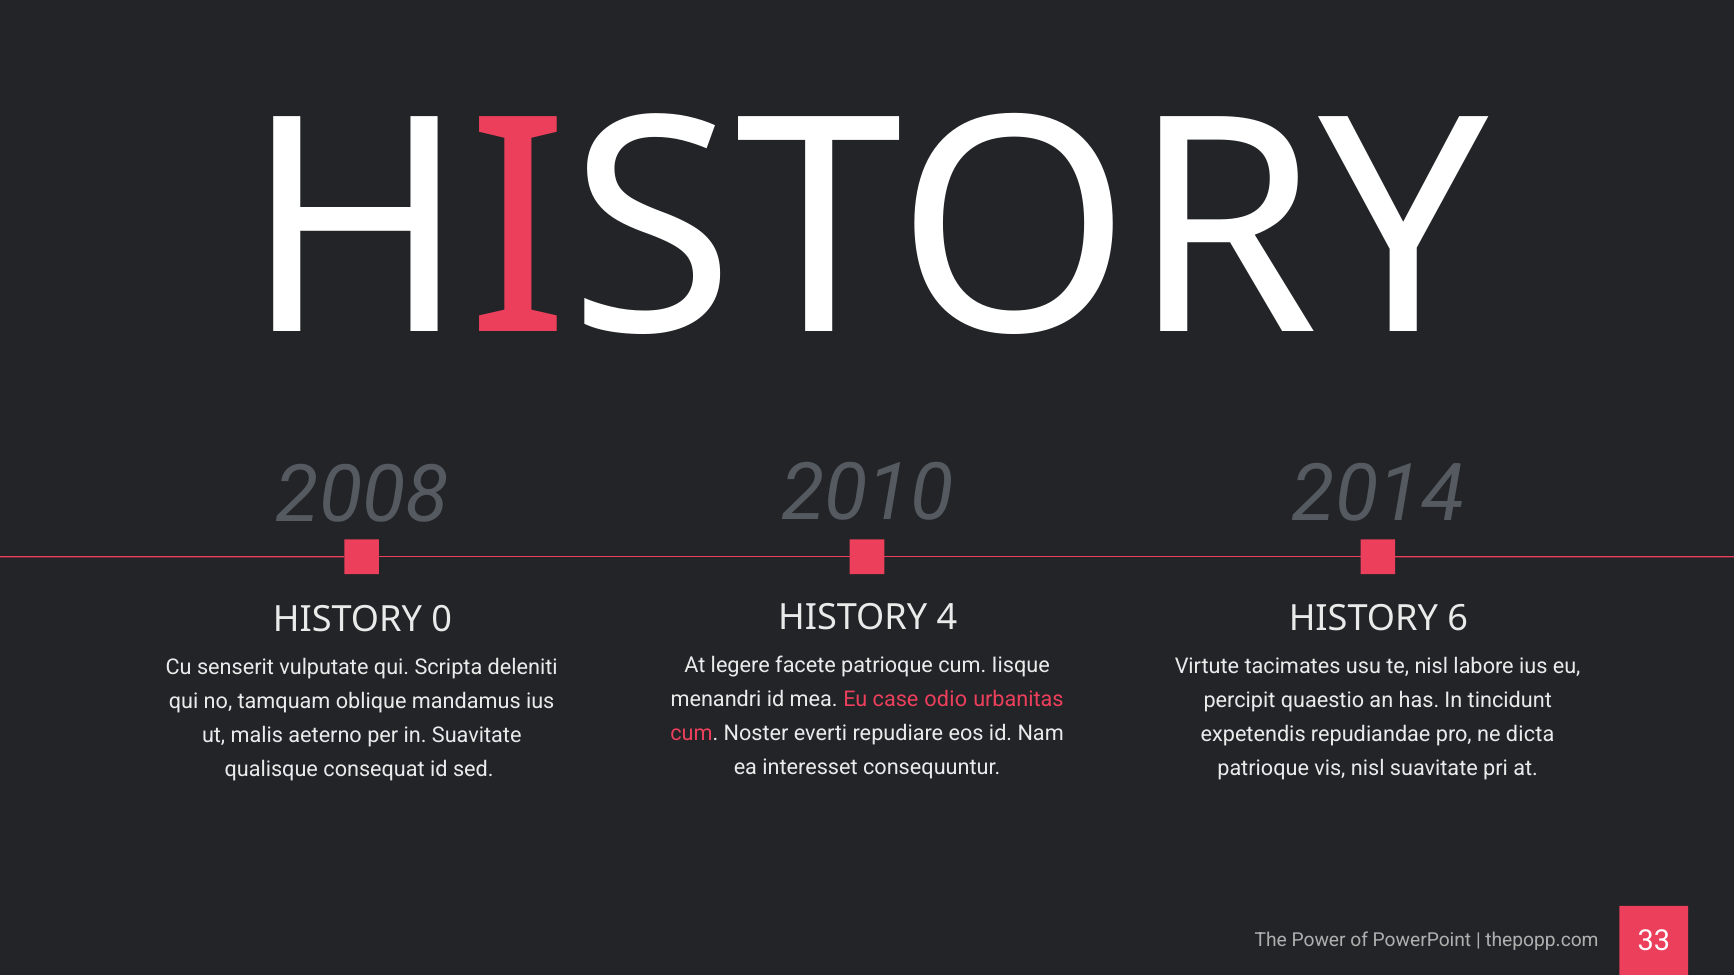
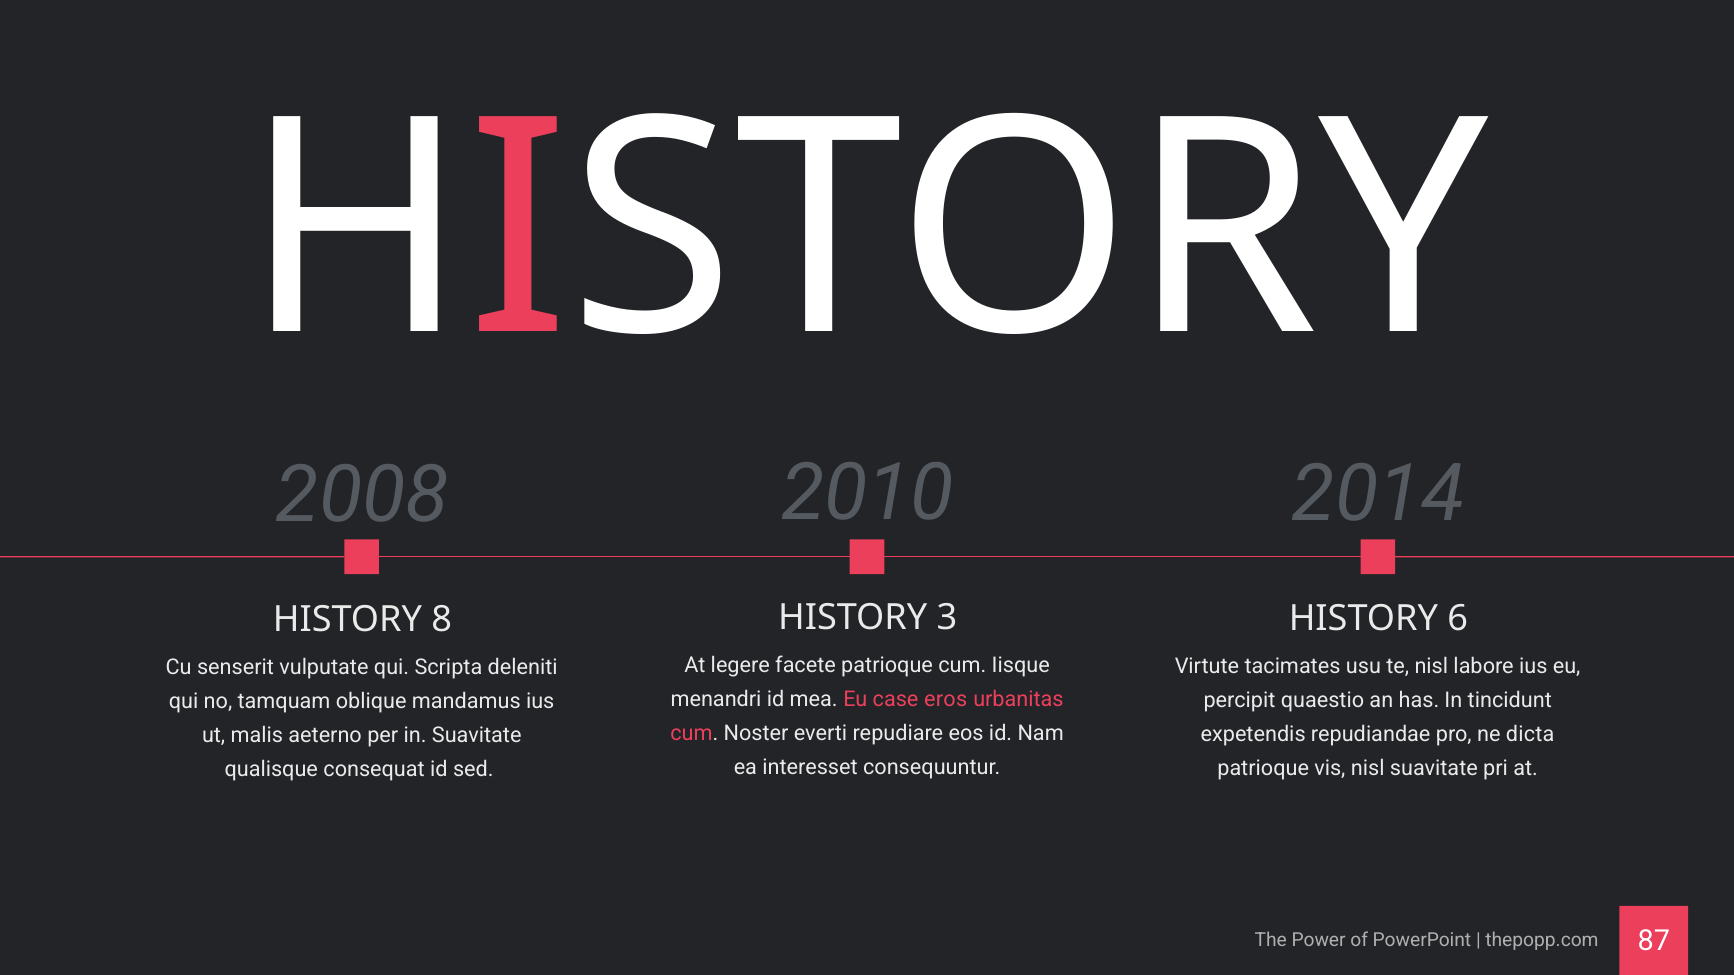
4: 4 -> 3 (947, 618)
0: 0 -> 8 (442, 620)
odio: odio -> eros (946, 700)
33: 33 -> 87 (1654, 941)
